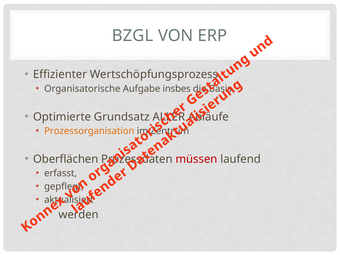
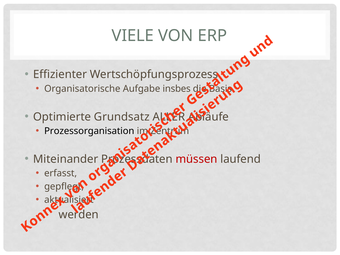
BZGL: BZGL -> VIELE (133, 36)
Prozessorganisation colour: orange -> black (89, 131)
Oberflächen: Oberflächen -> Miteinander (66, 159)
